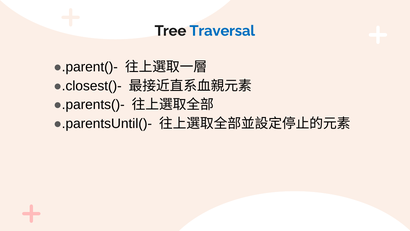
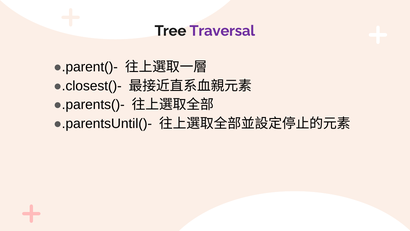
Traversal colour: blue -> purple (222, 31)
